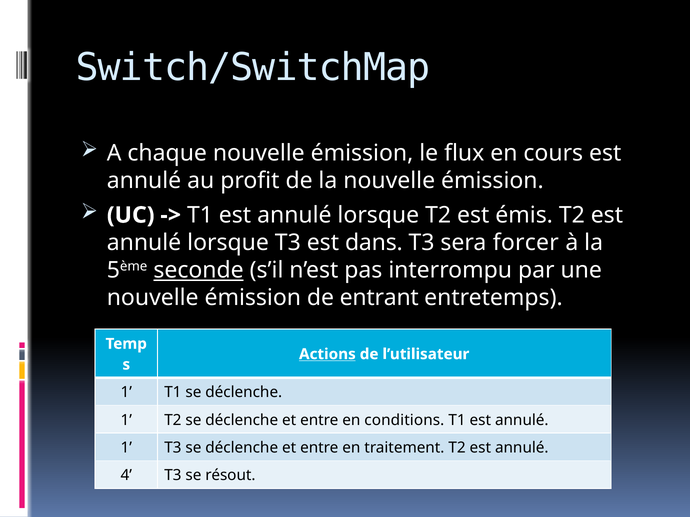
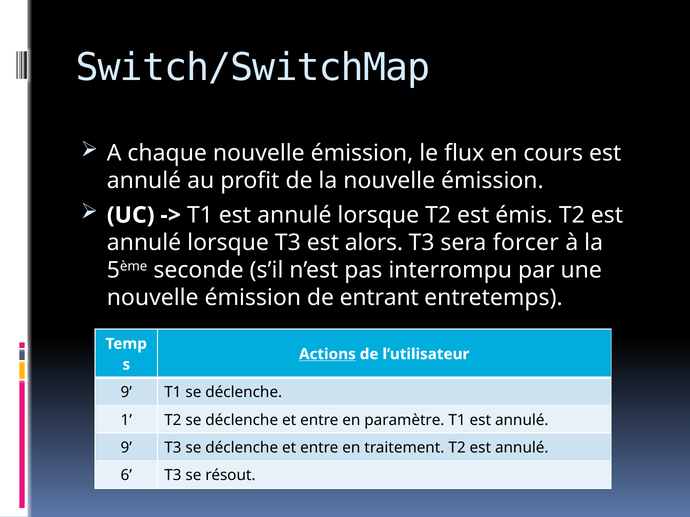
dans: dans -> alors (374, 243)
seconde underline: present -> none (199, 270)
1: 1 -> 9 (126, 393)
conditions: conditions -> paramètre (404, 420)
1: 1 -> 9 (126, 448)
4: 4 -> 6 (126, 476)
